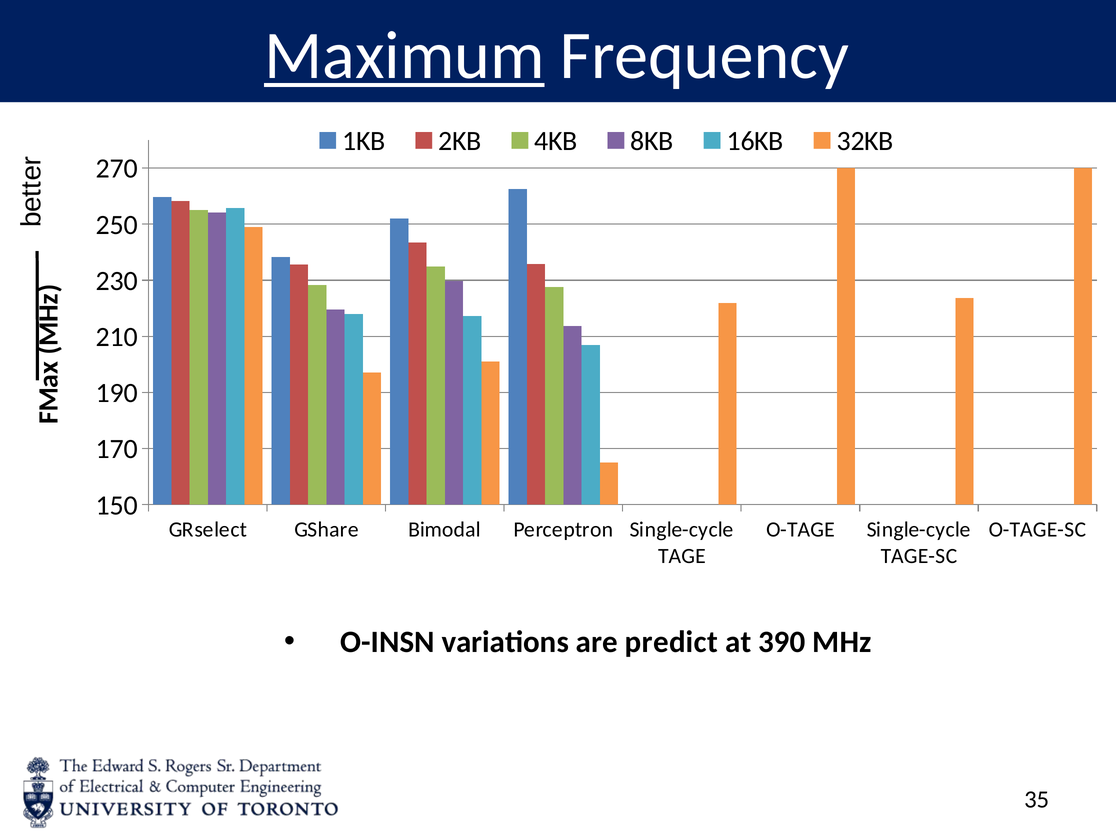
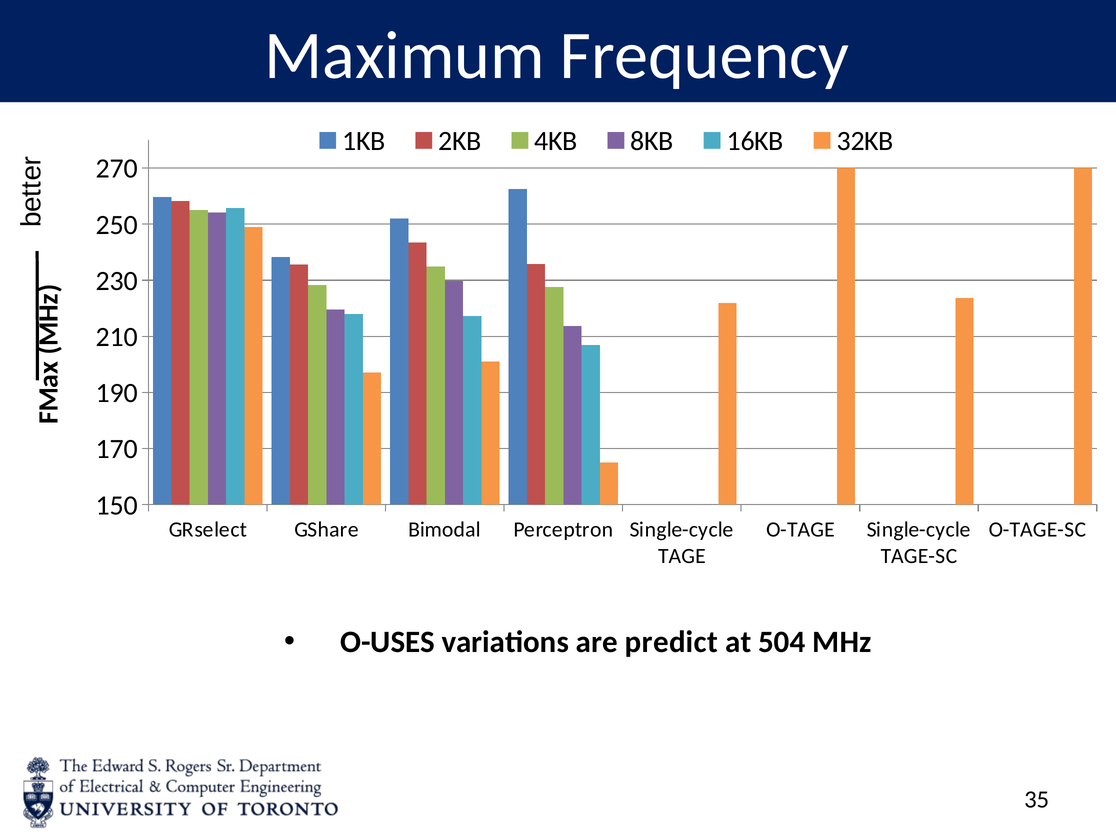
Maximum underline: present -> none (404, 56)
O-INSN: O-INSN -> O-USES (387, 642)
390: 390 -> 504 (782, 642)
